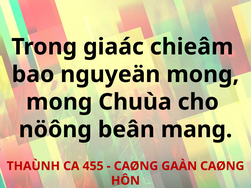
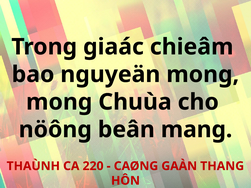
455: 455 -> 220 (93, 166)
GAÀN CAØNG: CAØNG -> THANG (222, 166)
